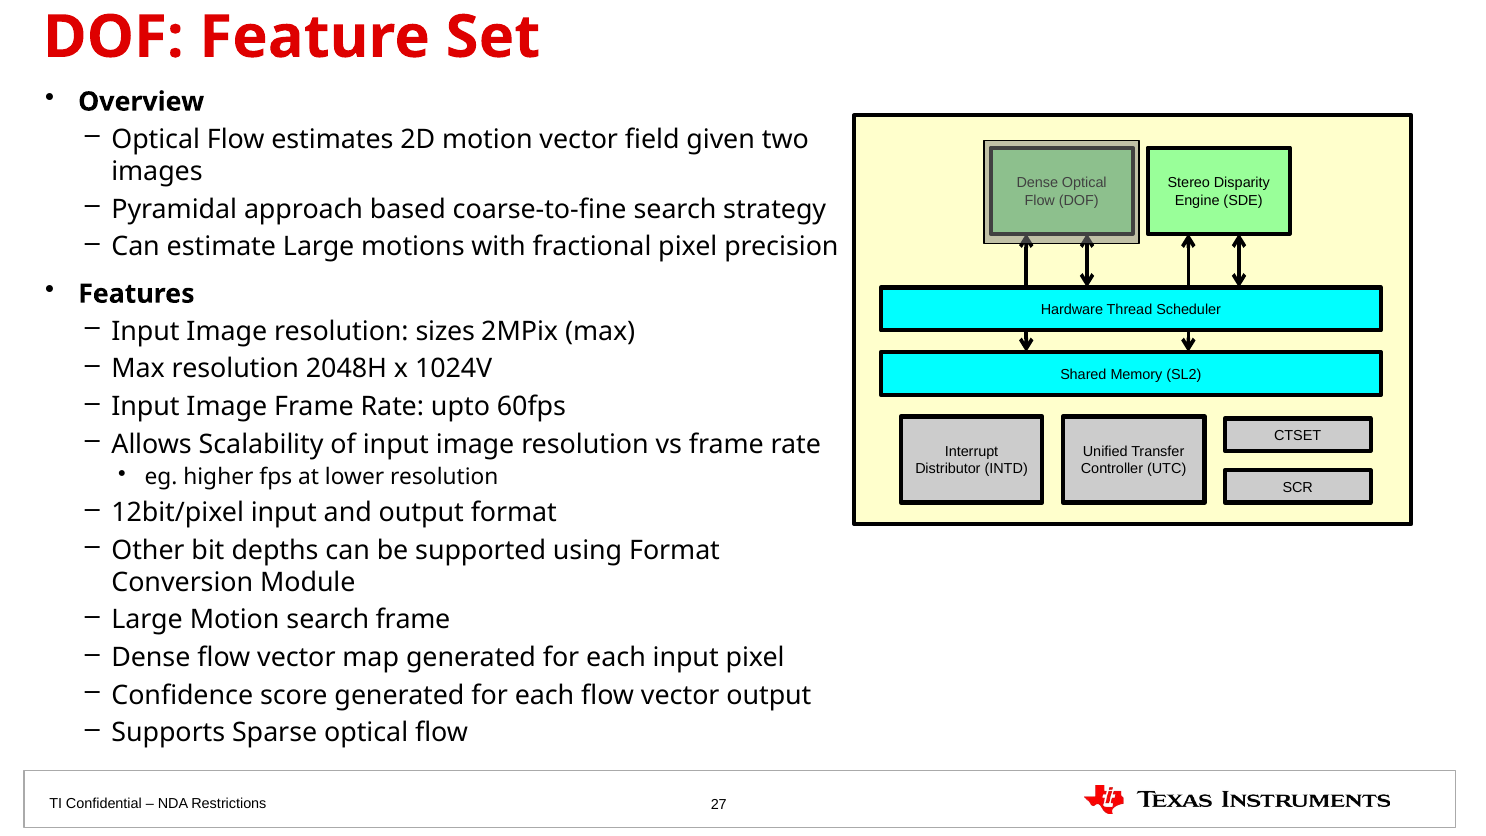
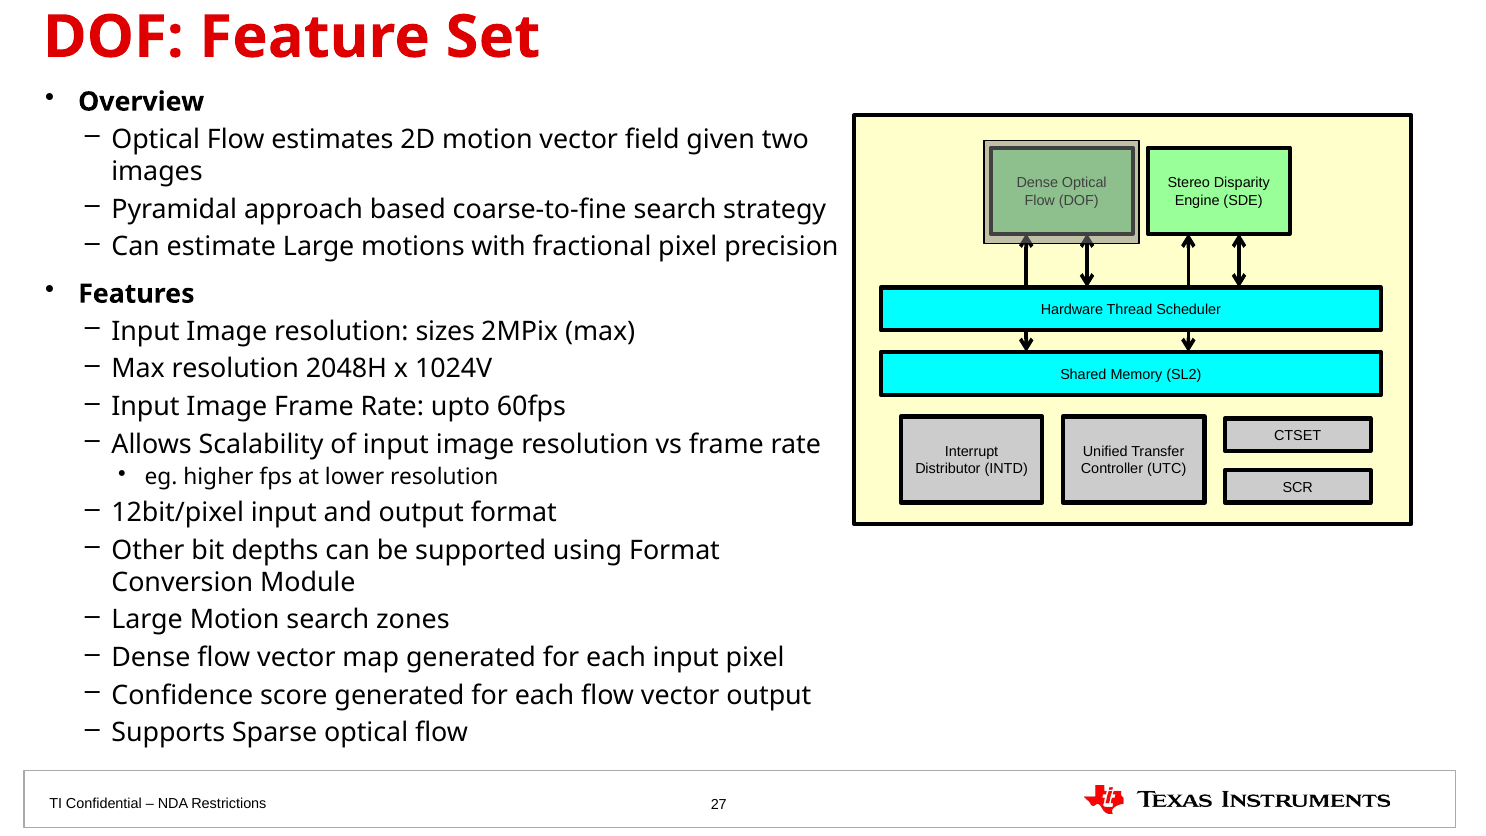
search frame: frame -> zones (413, 620)
